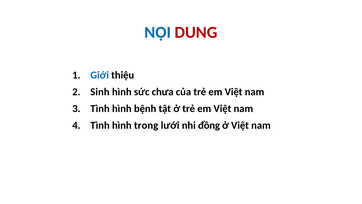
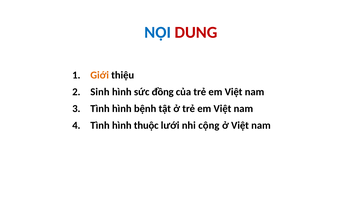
Giới colour: blue -> orange (100, 75)
chưa: chưa -> đồng (163, 92)
trong: trong -> thuộc (146, 125)
đồng: đồng -> cộng (209, 125)
